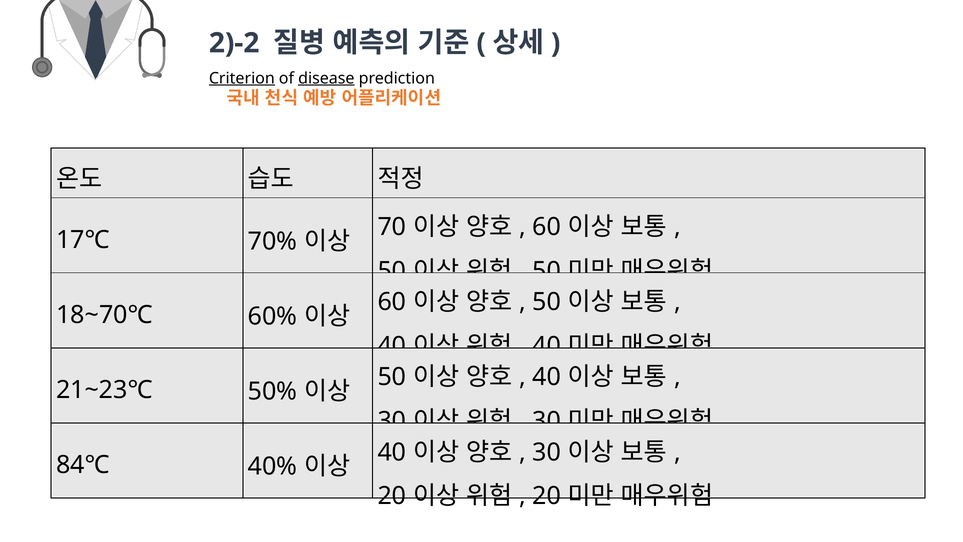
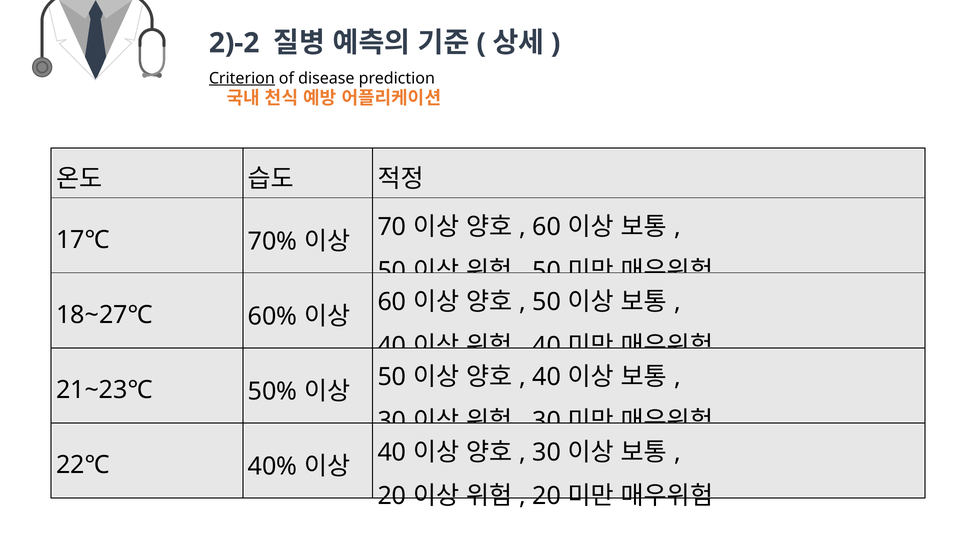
disease underline: present -> none (326, 78)
18~70℃: 18~70℃ -> 18~27℃ (104, 315)
84℃: 84℃ -> 22℃ (83, 465)
